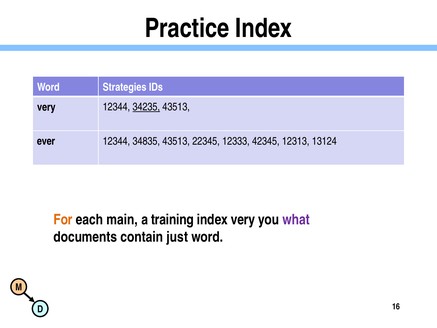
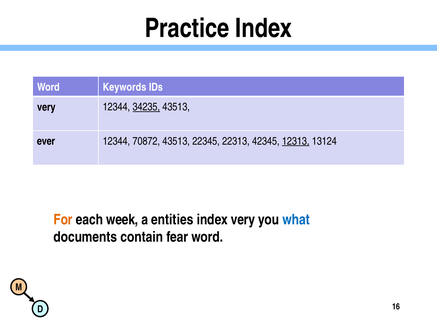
Strategies: Strategies -> Keywords (125, 87)
34835: 34835 -> 70872 (146, 141)
12333: 12333 -> 22313 (236, 141)
12313 underline: none -> present (296, 141)
main: main -> week (122, 219)
training: training -> entities (172, 219)
what colour: purple -> blue (296, 219)
just: just -> fear (177, 237)
